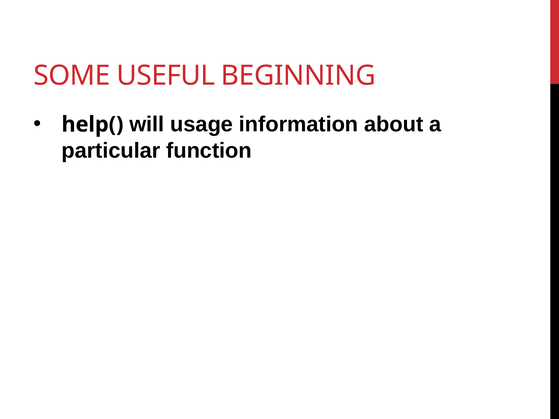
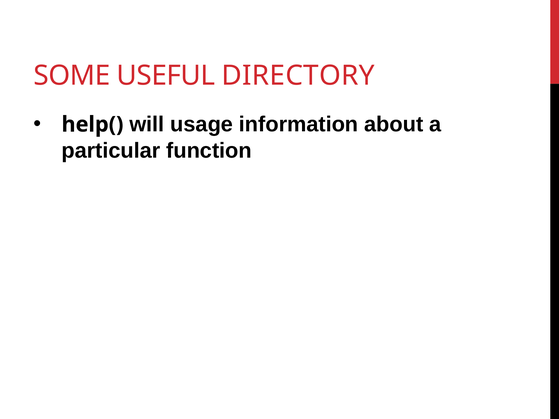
BEGINNING: BEGINNING -> DIRECTORY (298, 76)
